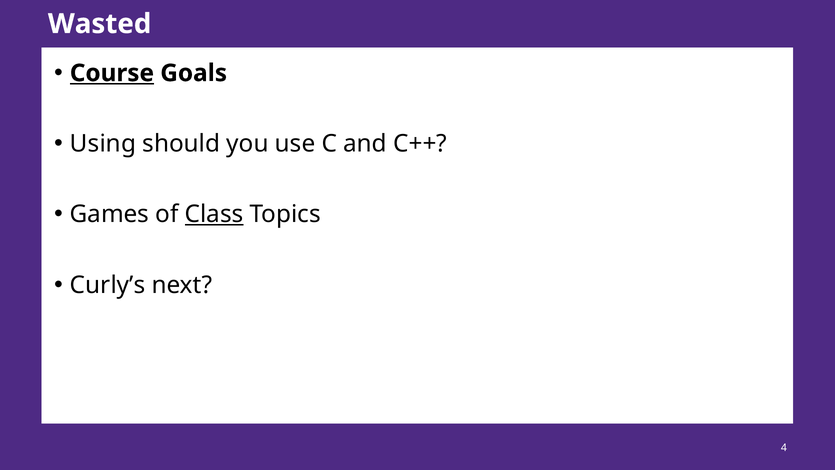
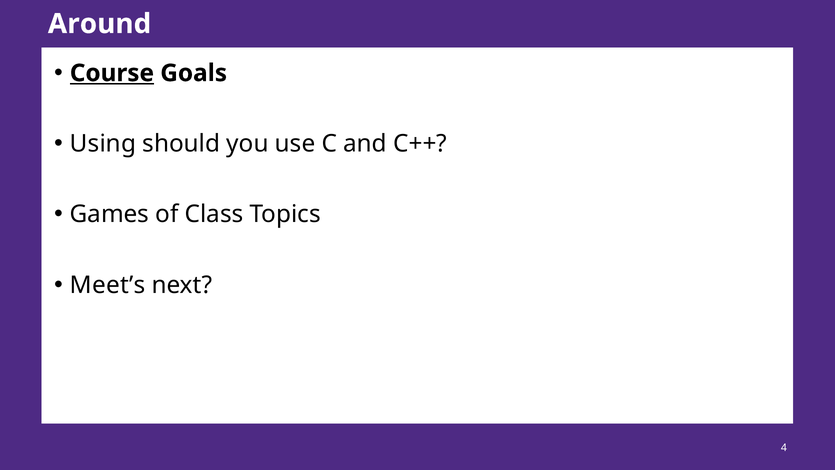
Wasted: Wasted -> Around (100, 24)
Class underline: present -> none (214, 214)
Curly’s: Curly’s -> Meet’s (108, 285)
